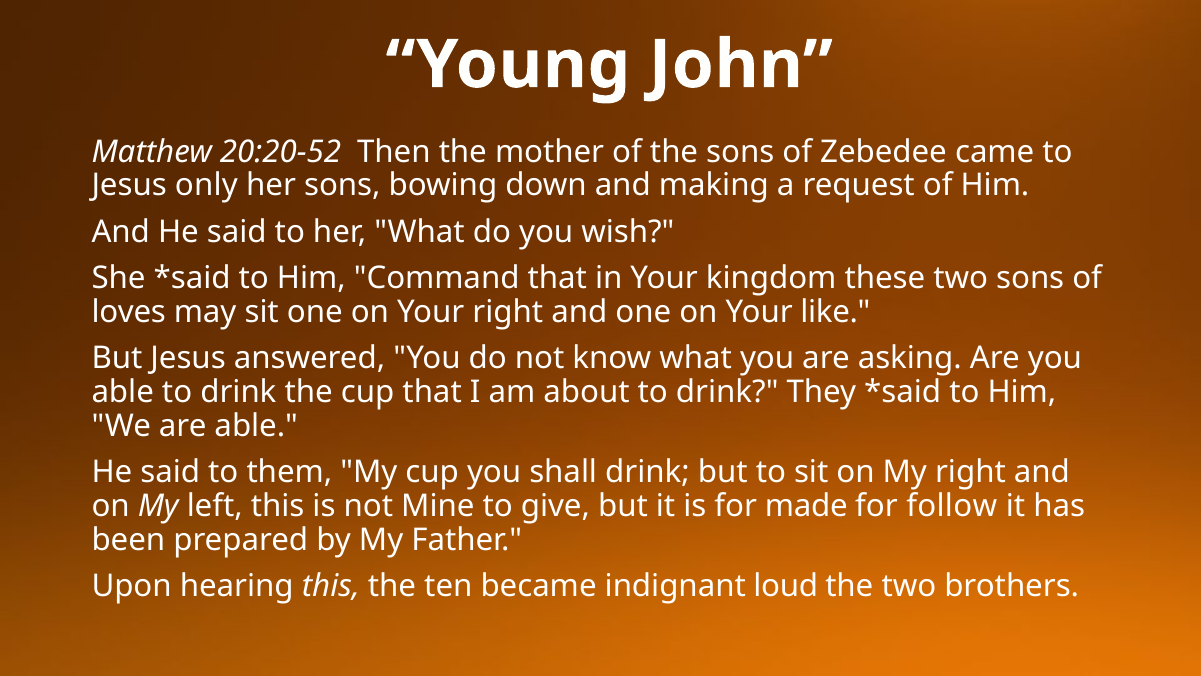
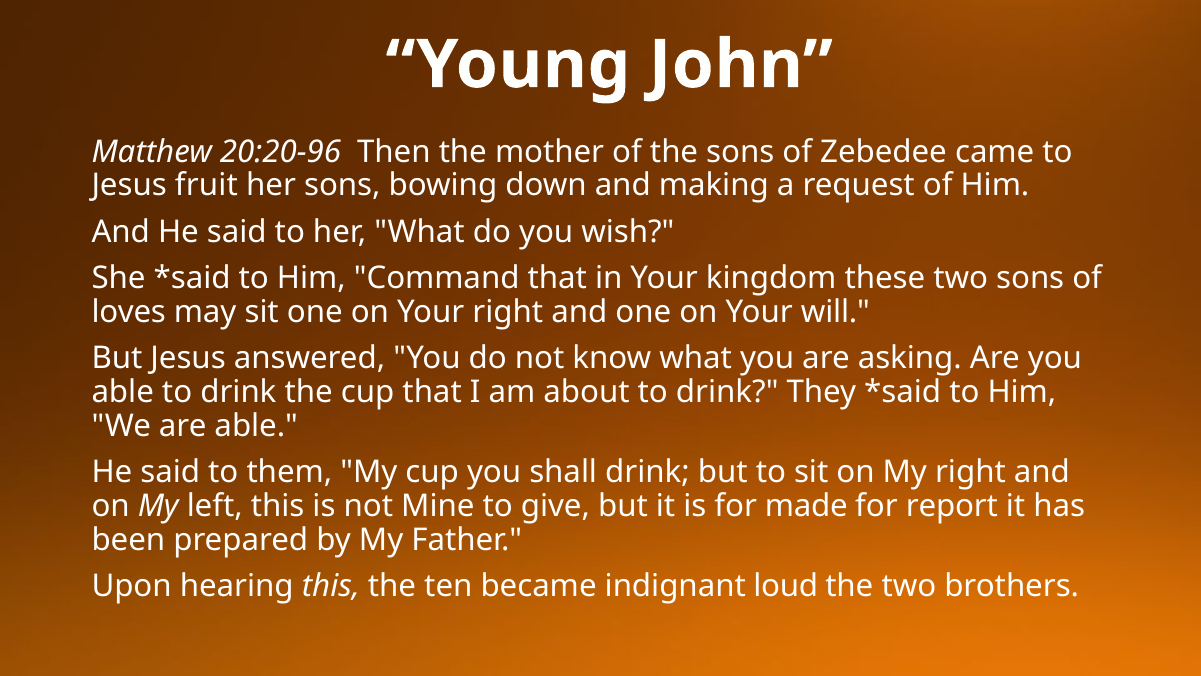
20:20-52: 20:20-52 -> 20:20-96 (280, 152)
only: only -> fruit (206, 186)
like: like -> will (835, 312)
follow: follow -> report (952, 506)
